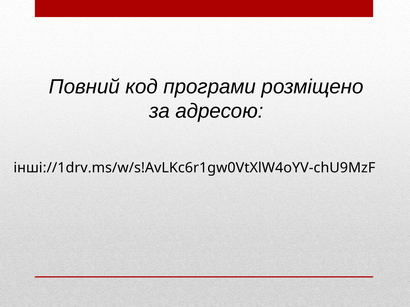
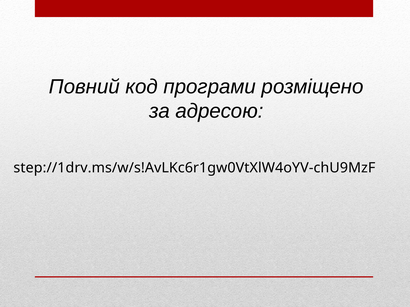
інші://1drv.ms/w/s!AvLKc6r1gw0VtXlW4oYV-chU9MzF: інші://1drv.ms/w/s!AvLKc6r1gw0VtXlW4oYV-chU9MzF -> step://1drv.ms/w/s!AvLKc6r1gw0VtXlW4oYV-chU9MzF (194, 168)
